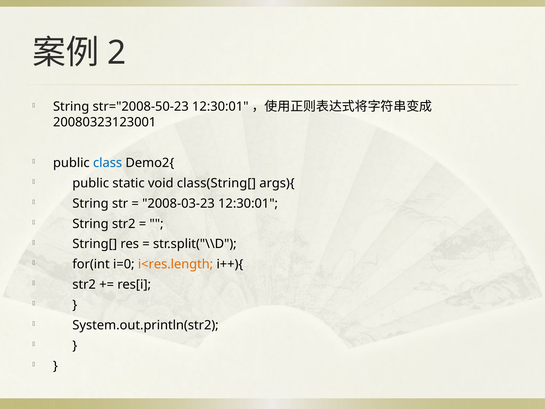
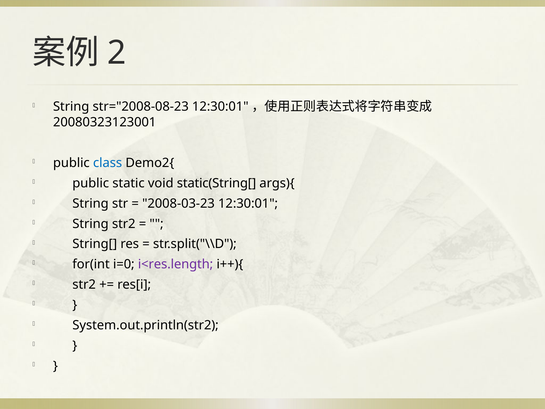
str="2008-50-23: str="2008-50-23 -> str="2008-08-23 (141, 107)
class(String[: class(String[ -> static(String[ (217, 183)
i<res.length colour: orange -> purple (176, 264)
